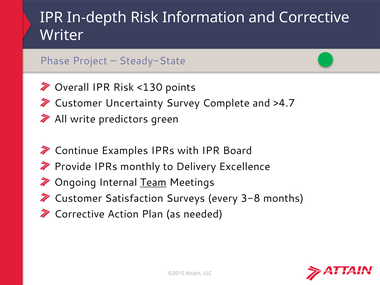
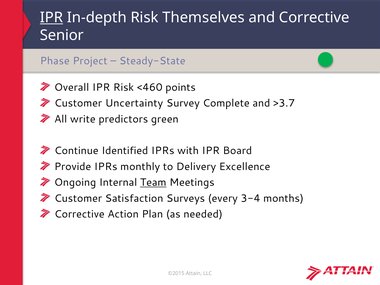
IPR underline: none -> present (52, 18)
Information: Information -> Themselves (204, 18)
Writer: Writer -> Senior (62, 35)
<130: <130 -> <460 (150, 87)
>4.7: >4.7 -> >3.7 (284, 103)
Examples: Examples -> Identified (125, 151)
3-8: 3-8 -> 3-4 (250, 198)
